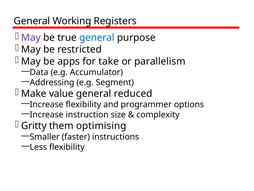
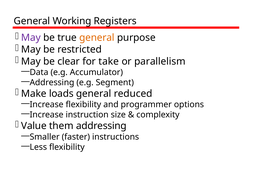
general colour: blue -> orange (97, 37)
apps: apps -> clear (69, 61)
value: value -> loads (61, 93)
Gritty: Gritty -> Value (34, 126)
them optimising: optimising -> addressing (101, 126)
